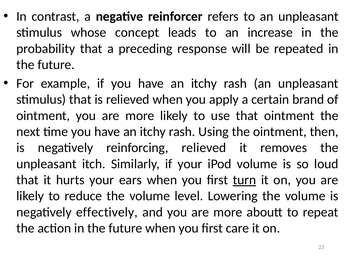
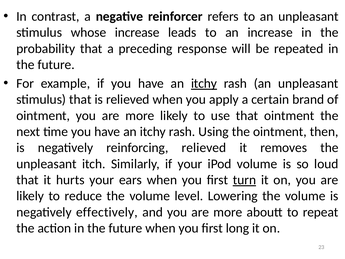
whose concept: concept -> increase (137, 33)
itchy underline: none -> present (204, 83)
care: care -> long (237, 228)
